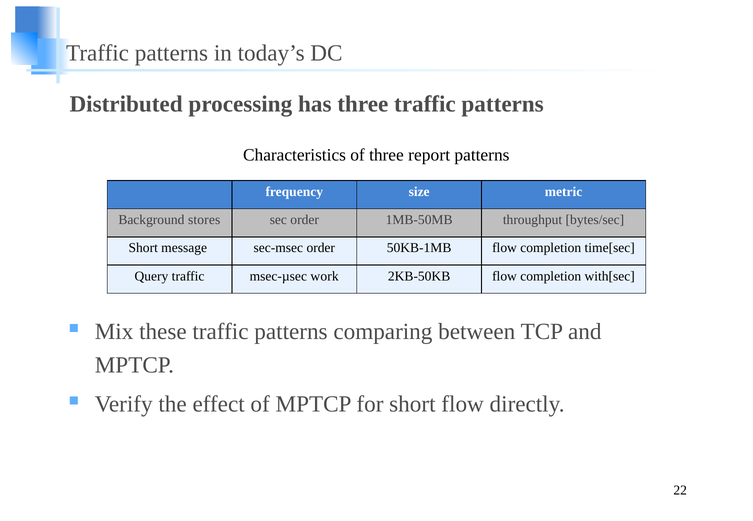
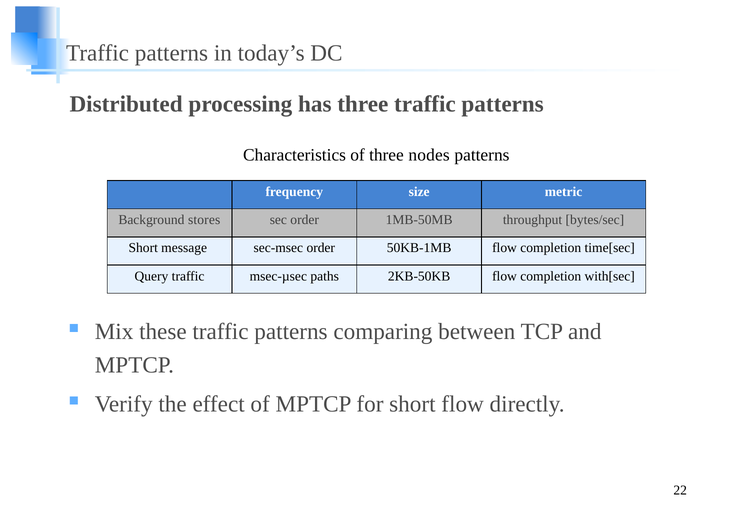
report: report -> nodes (429, 155)
work: work -> paths (325, 276)
